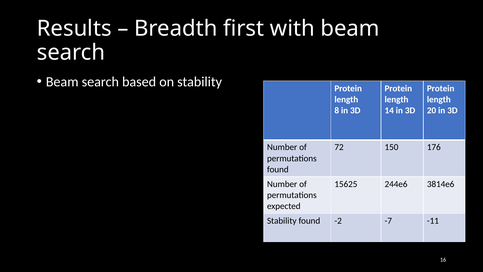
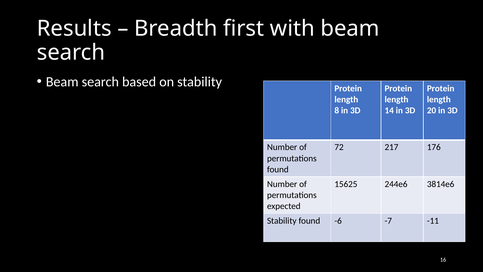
150: 150 -> 217 (391, 147)
-2: -2 -> -6 (338, 221)
